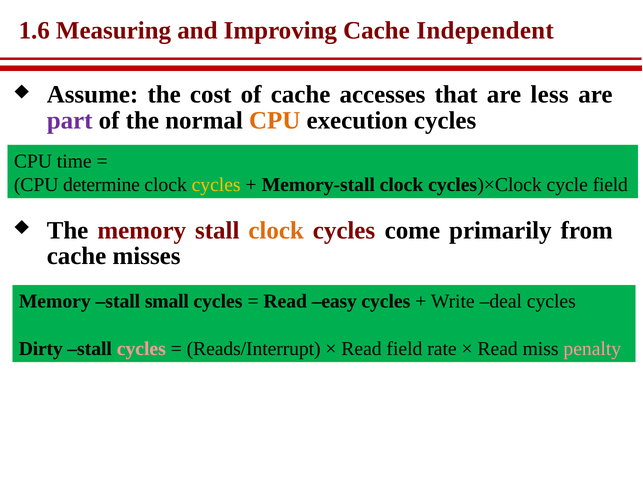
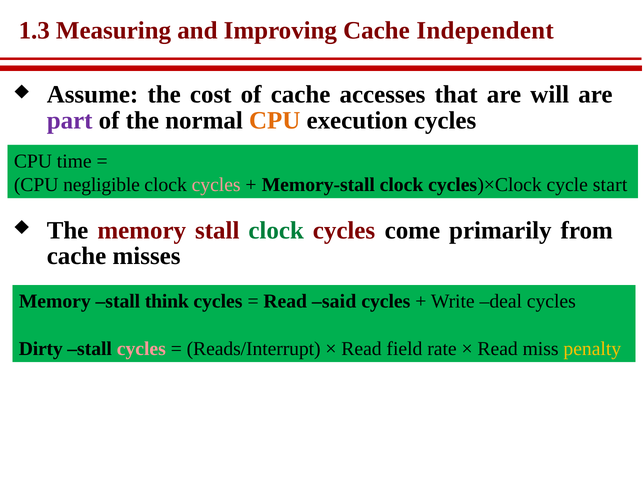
1.6: 1.6 -> 1.3 (34, 30)
less: less -> will (550, 95)
determine: determine -> negligible (102, 185)
cycles colour: yellow -> pink (216, 185)
cycle field: field -> start (610, 185)
clock colour: orange -> green (276, 230)
small: small -> think (167, 302)
easy: easy -> said (334, 302)
penalty colour: pink -> yellow (592, 349)
